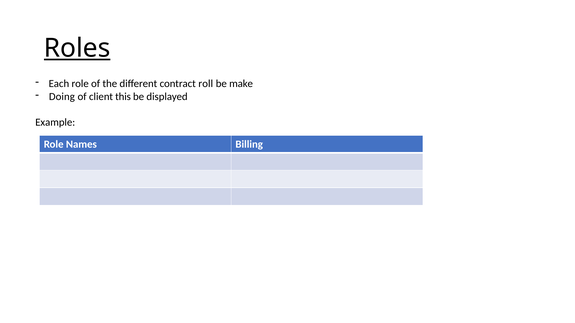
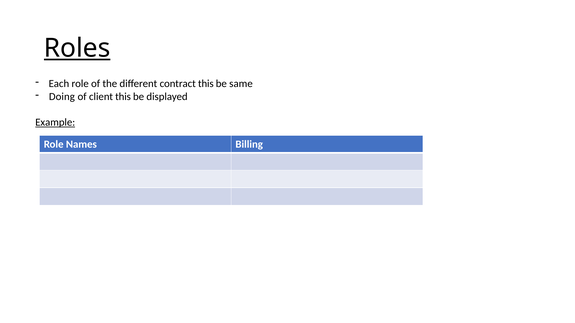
contract roll: roll -> this (206, 84)
make: make -> same (241, 84)
Example underline: none -> present (55, 123)
